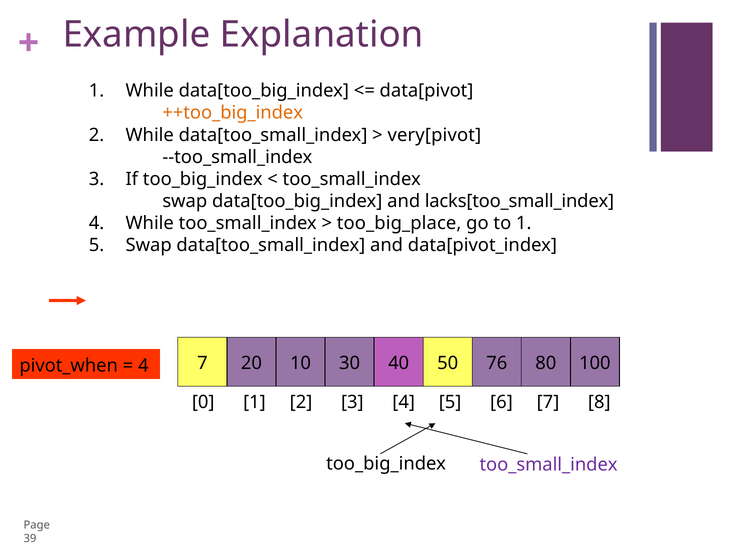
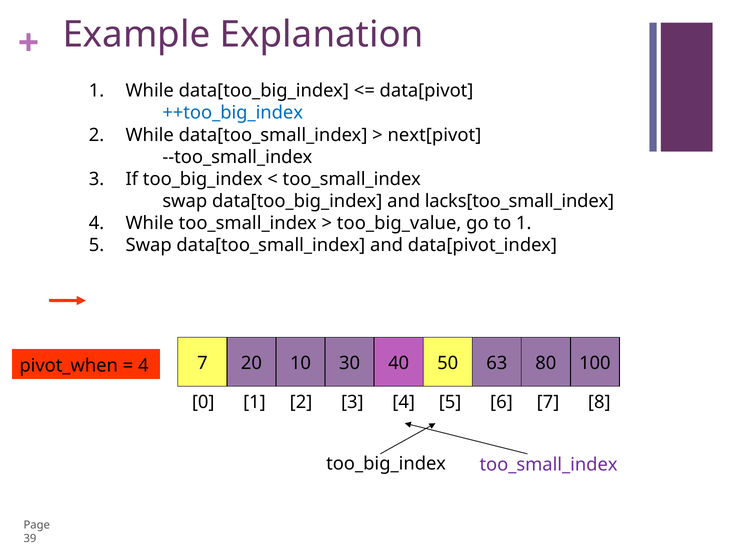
++too_big_index colour: orange -> blue (233, 113)
very[pivot: very[pivot -> next[pivot (434, 135)
too_big_place: too_big_place -> too_big_value (399, 223)
76: 76 -> 63 (497, 363)
